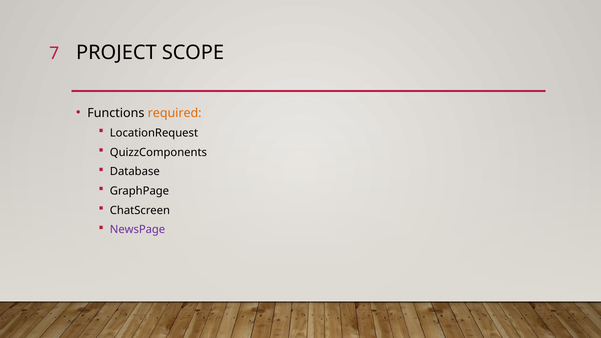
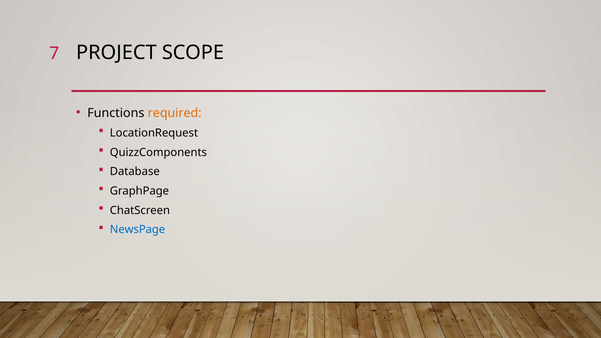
NewsPage colour: purple -> blue (138, 230)
